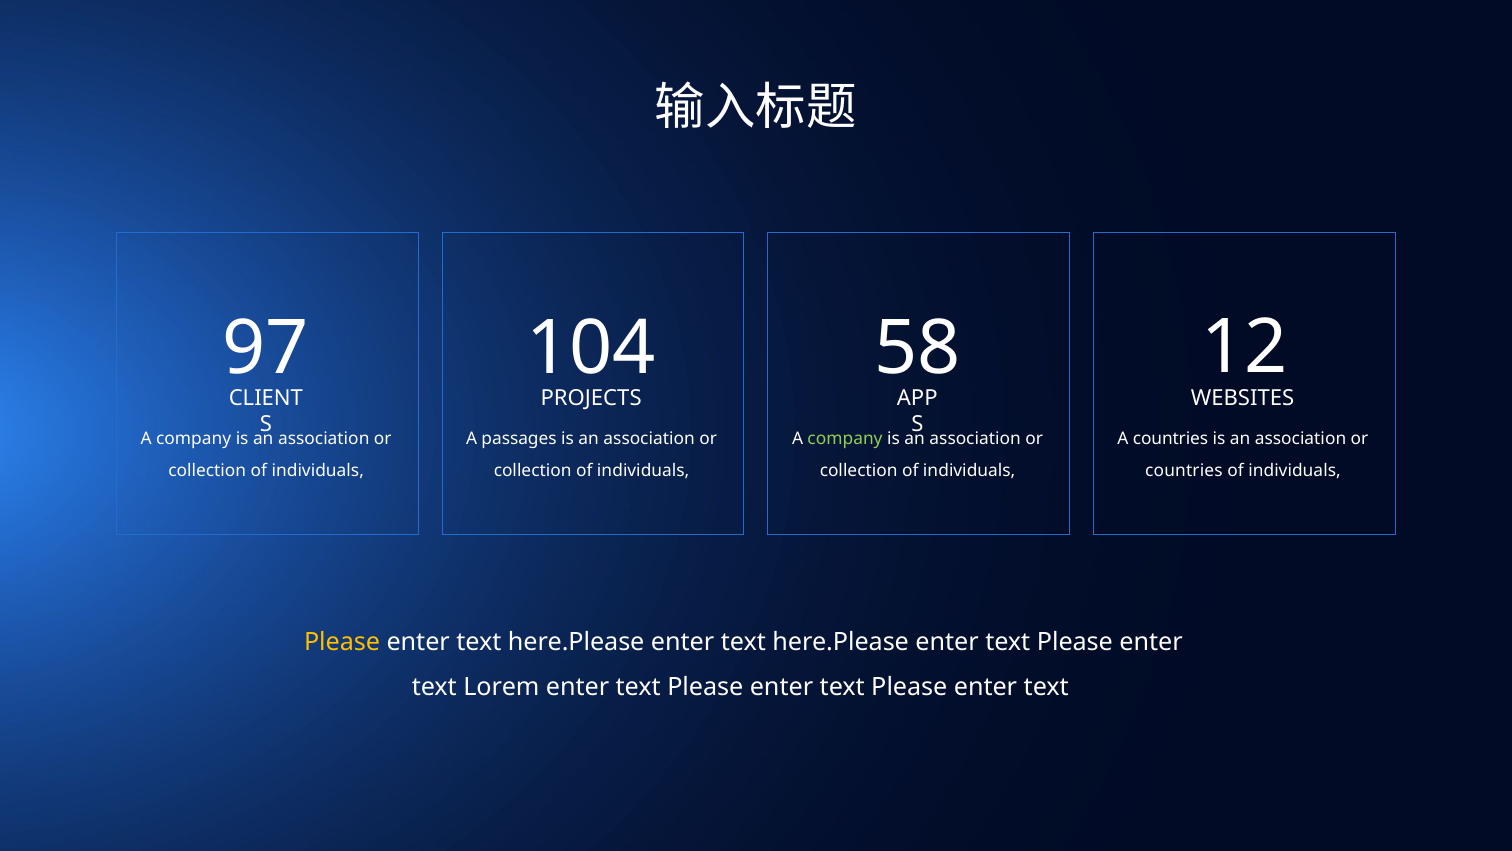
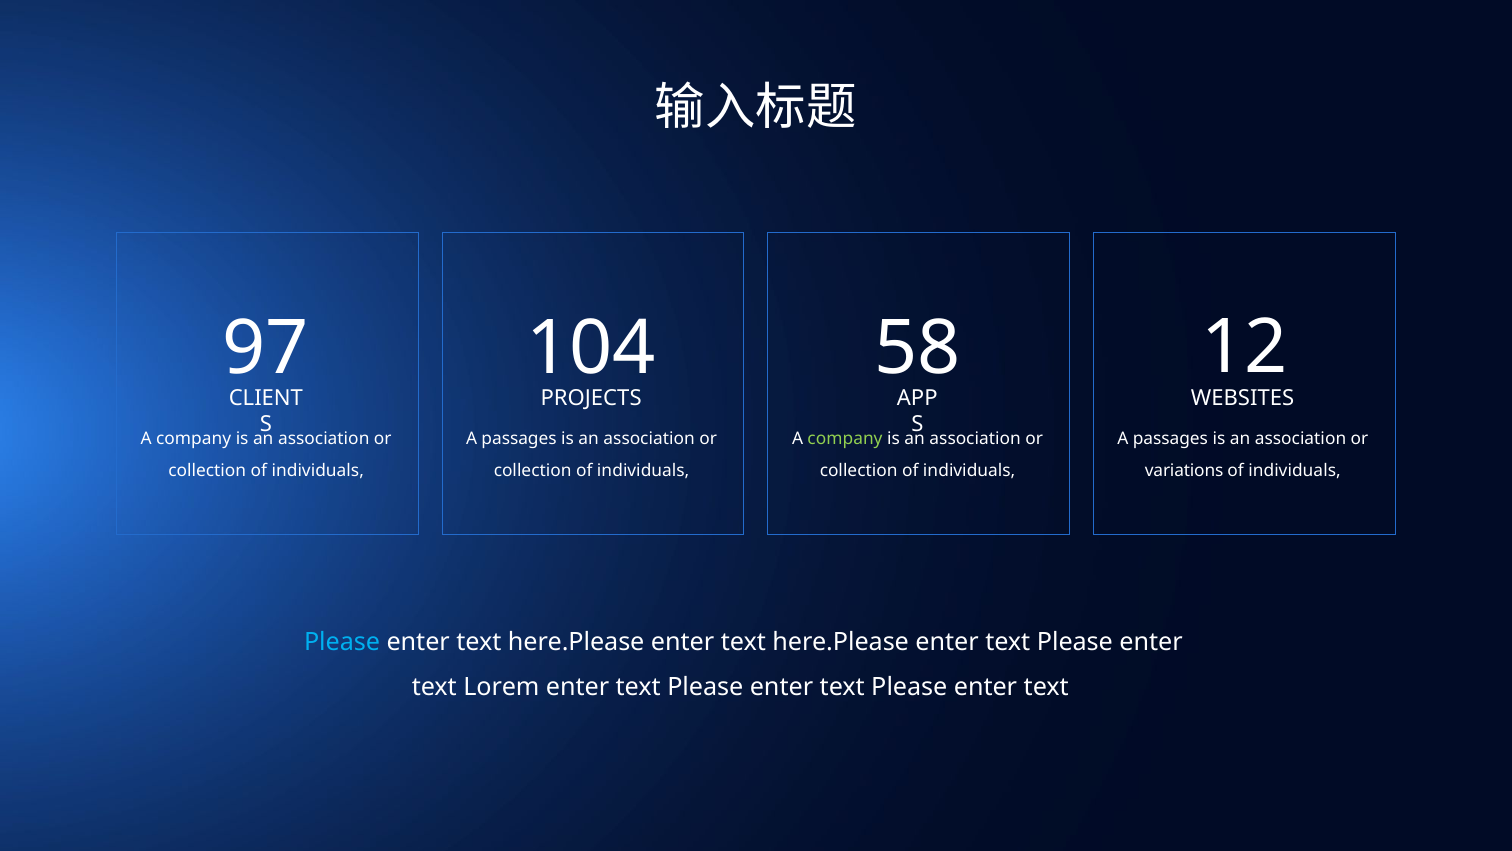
countries: countries -> passages (1170, 439)
countries: countries -> variations (1184, 470)
Please colour: yellow -> light blue (342, 642)
